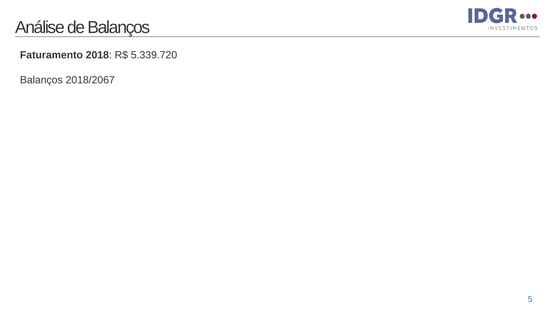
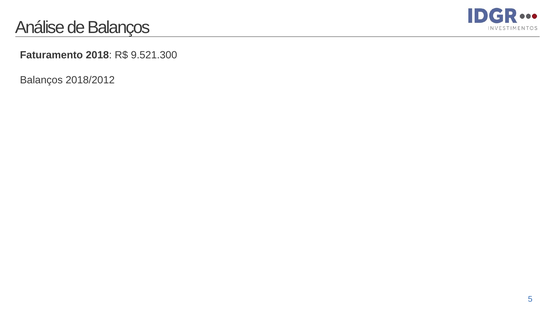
5.339.720: 5.339.720 -> 9.521.300 (154, 55)
2018/2067: 2018/2067 -> 2018/2012 (90, 80)
